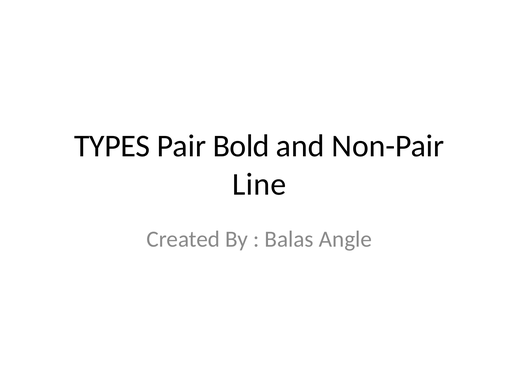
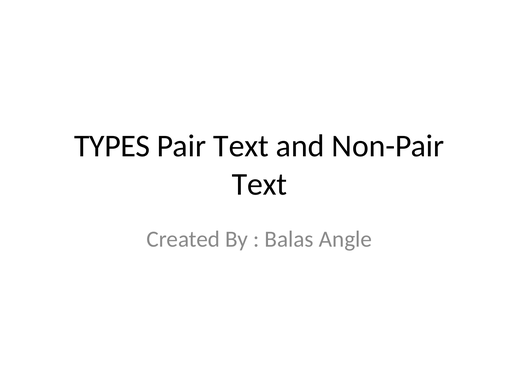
Pair Bold: Bold -> Text (241, 146)
Line: Line -> Text (259, 184)
